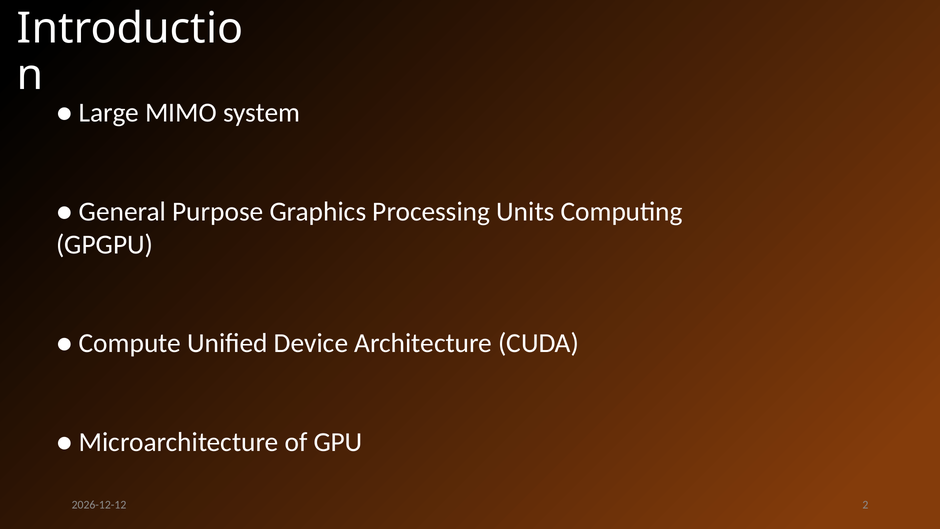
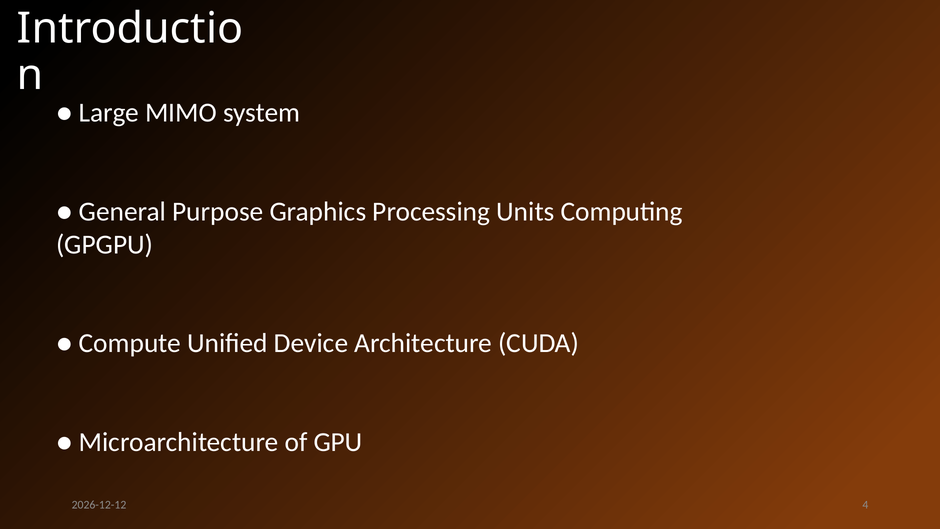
2: 2 -> 4 (865, 505)
